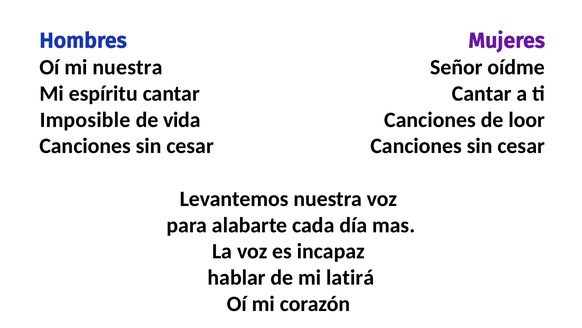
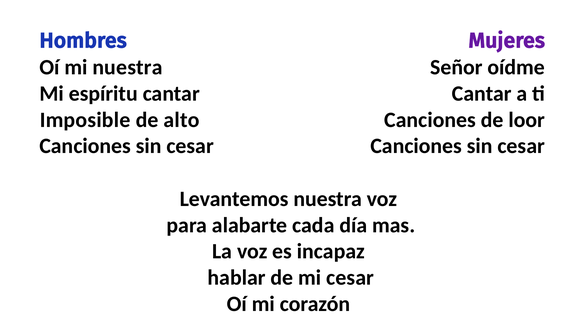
vida: vida -> alto (182, 120)
mi latirá: latirá -> cesar (350, 277)
